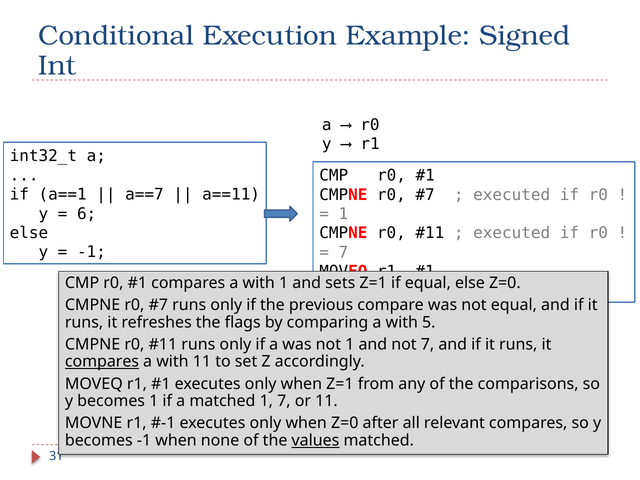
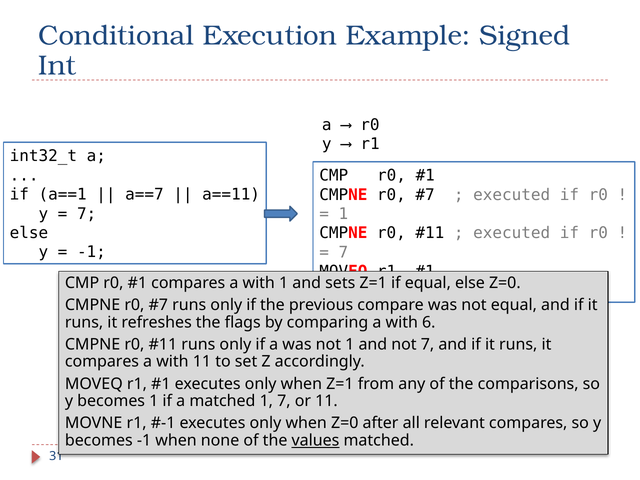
6: 6 -> 7 (87, 214)
5: 5 -> 6 (429, 322)
compares underline: present -> none (102, 362)
